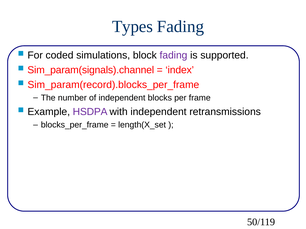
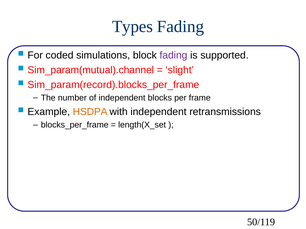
Sim_param(signals).channel: Sim_param(signals).channel -> Sim_param(mutual).channel (91, 70)
index: index -> slight (180, 70)
HSDPA colour: purple -> orange (90, 112)
